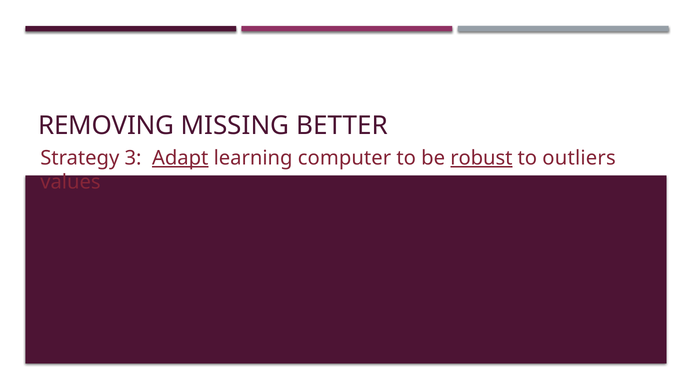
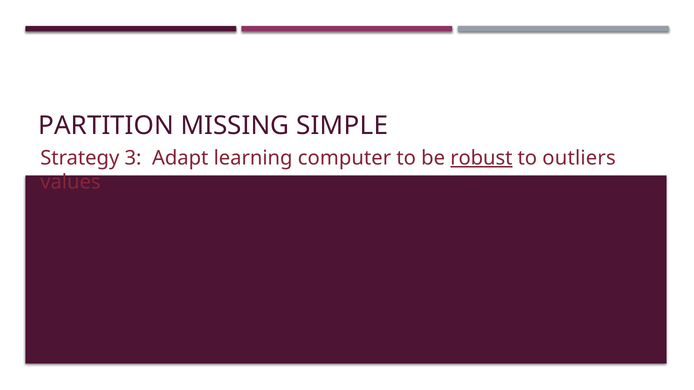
REMOVING: REMOVING -> PARTITION (106, 126)
BETTER: BETTER -> SIMPLE (342, 126)
Adapt underline: present -> none (180, 158)
